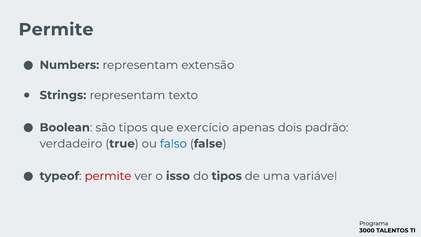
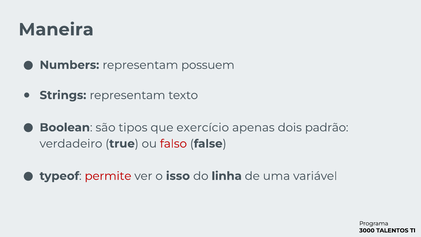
Permite: Permite -> Maneira (56, 30)
extensão: extensão -> possuem (208, 65)
falso colour: blue -> red (173, 144)
do tipos: tipos -> linha (227, 176)
